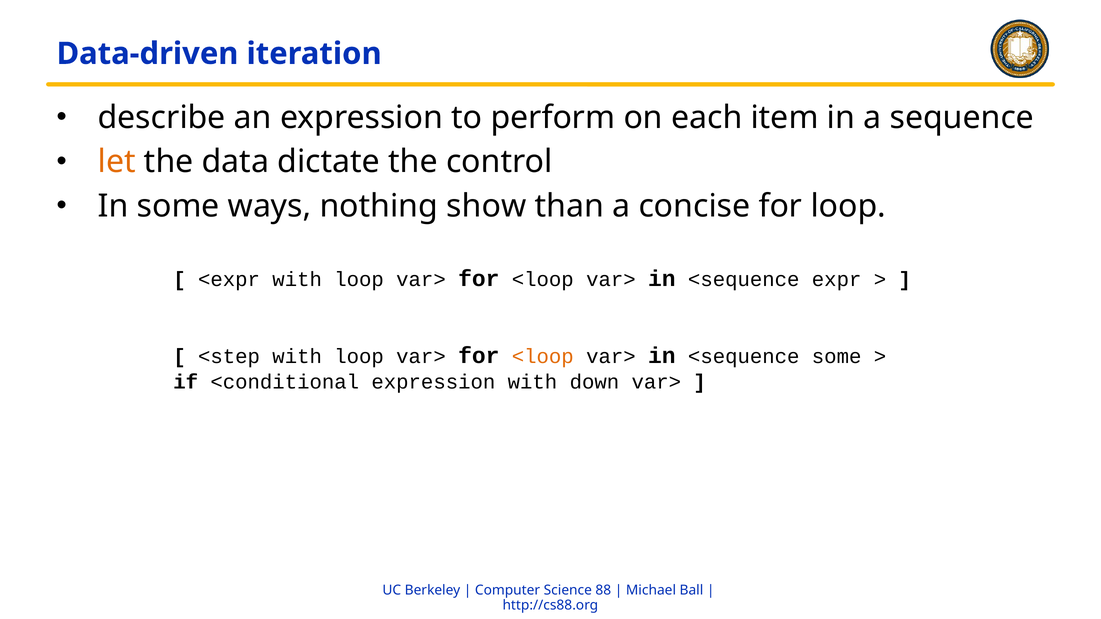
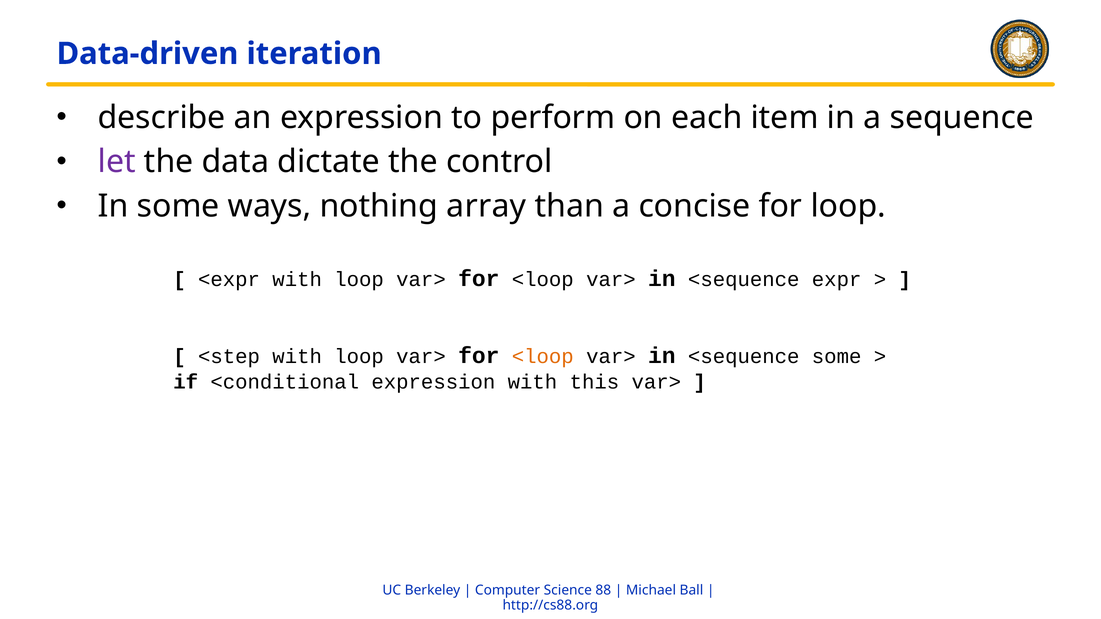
let colour: orange -> purple (117, 162)
show: show -> array (486, 206)
down: down -> this (594, 382)
